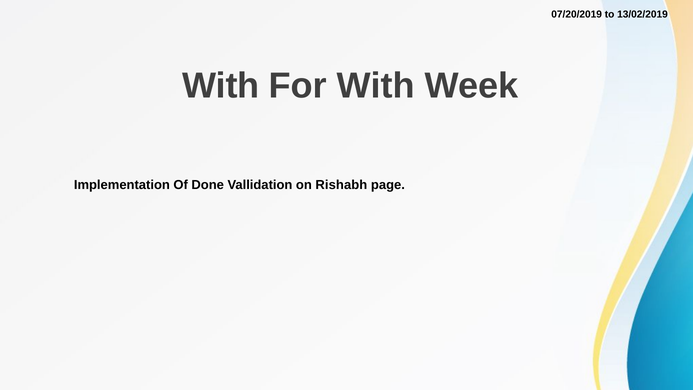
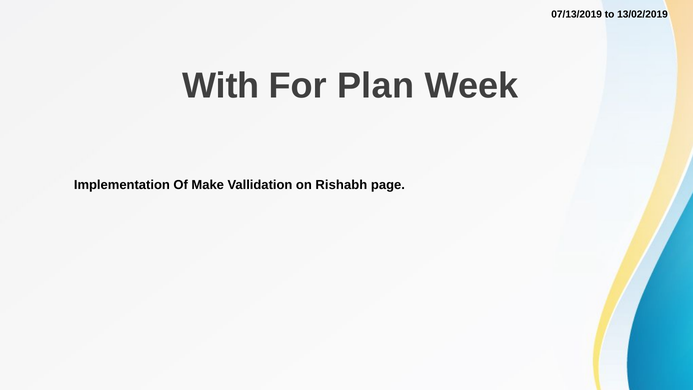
07/20/2019: 07/20/2019 -> 07/13/2019 (577, 14)
For With: With -> Plan (376, 86)
Done: Done -> Make (208, 185)
